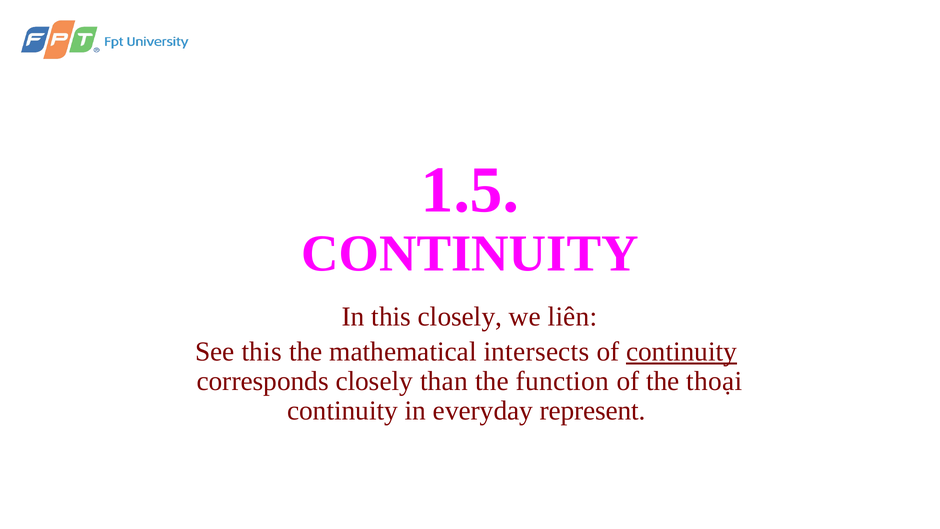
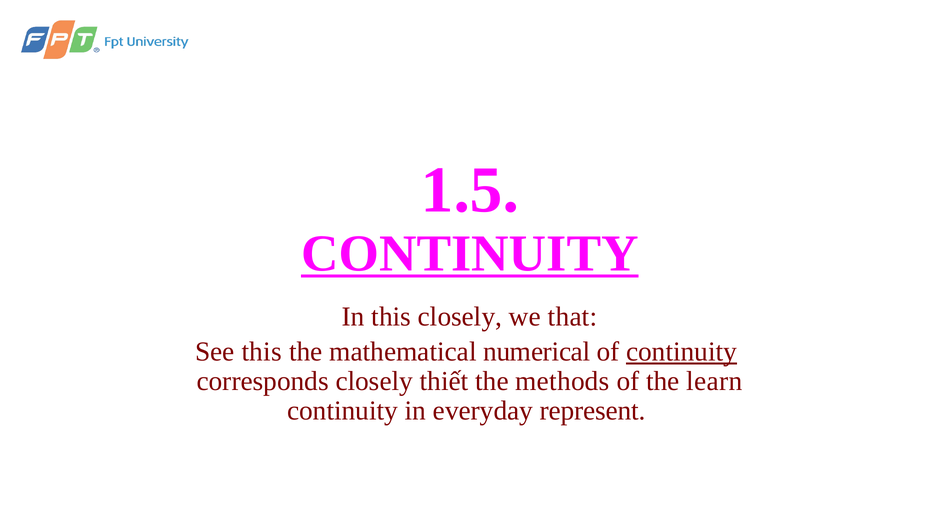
CONTINUITY underline: none -> present (470, 253)
liên: liên -> that (573, 316)
intersects: intersects -> numerical (537, 352)
than: than -> thiết (444, 381)
function: function -> methods (562, 381)
thoại: thoại -> learn (714, 381)
